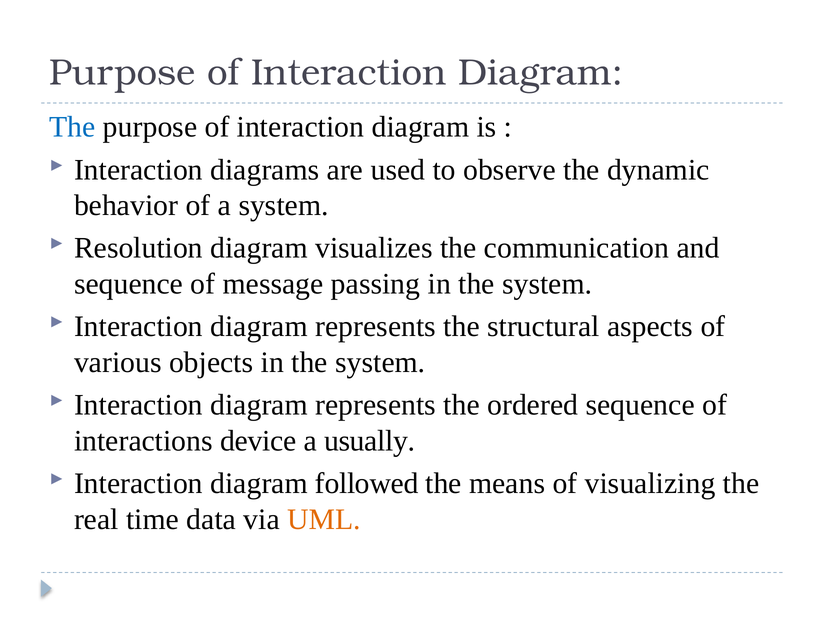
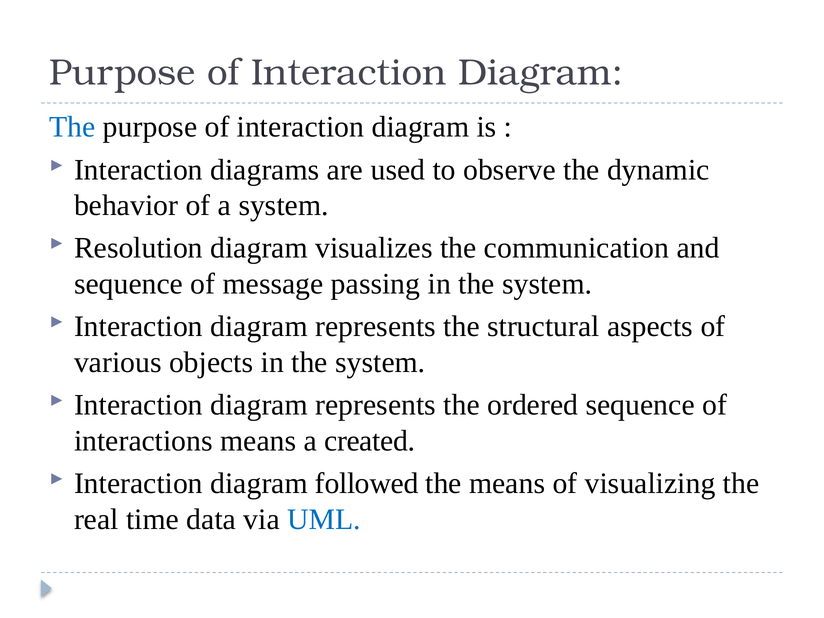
interactions device: device -> means (258, 441)
usually: usually -> created (370, 441)
UML colour: orange -> blue (324, 519)
